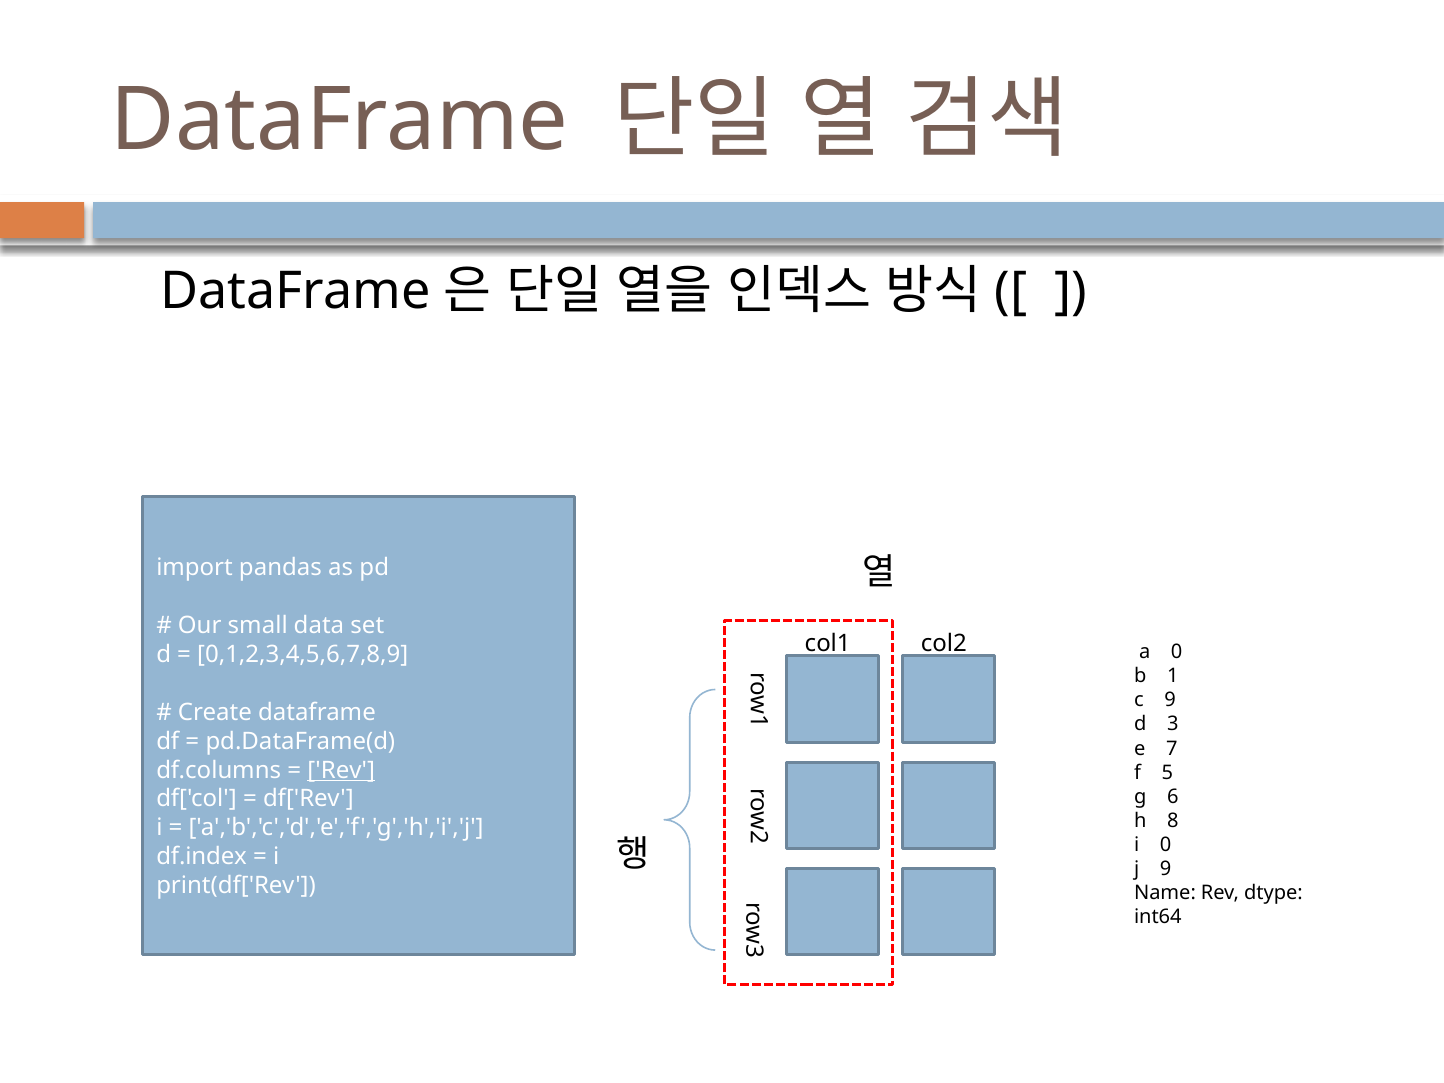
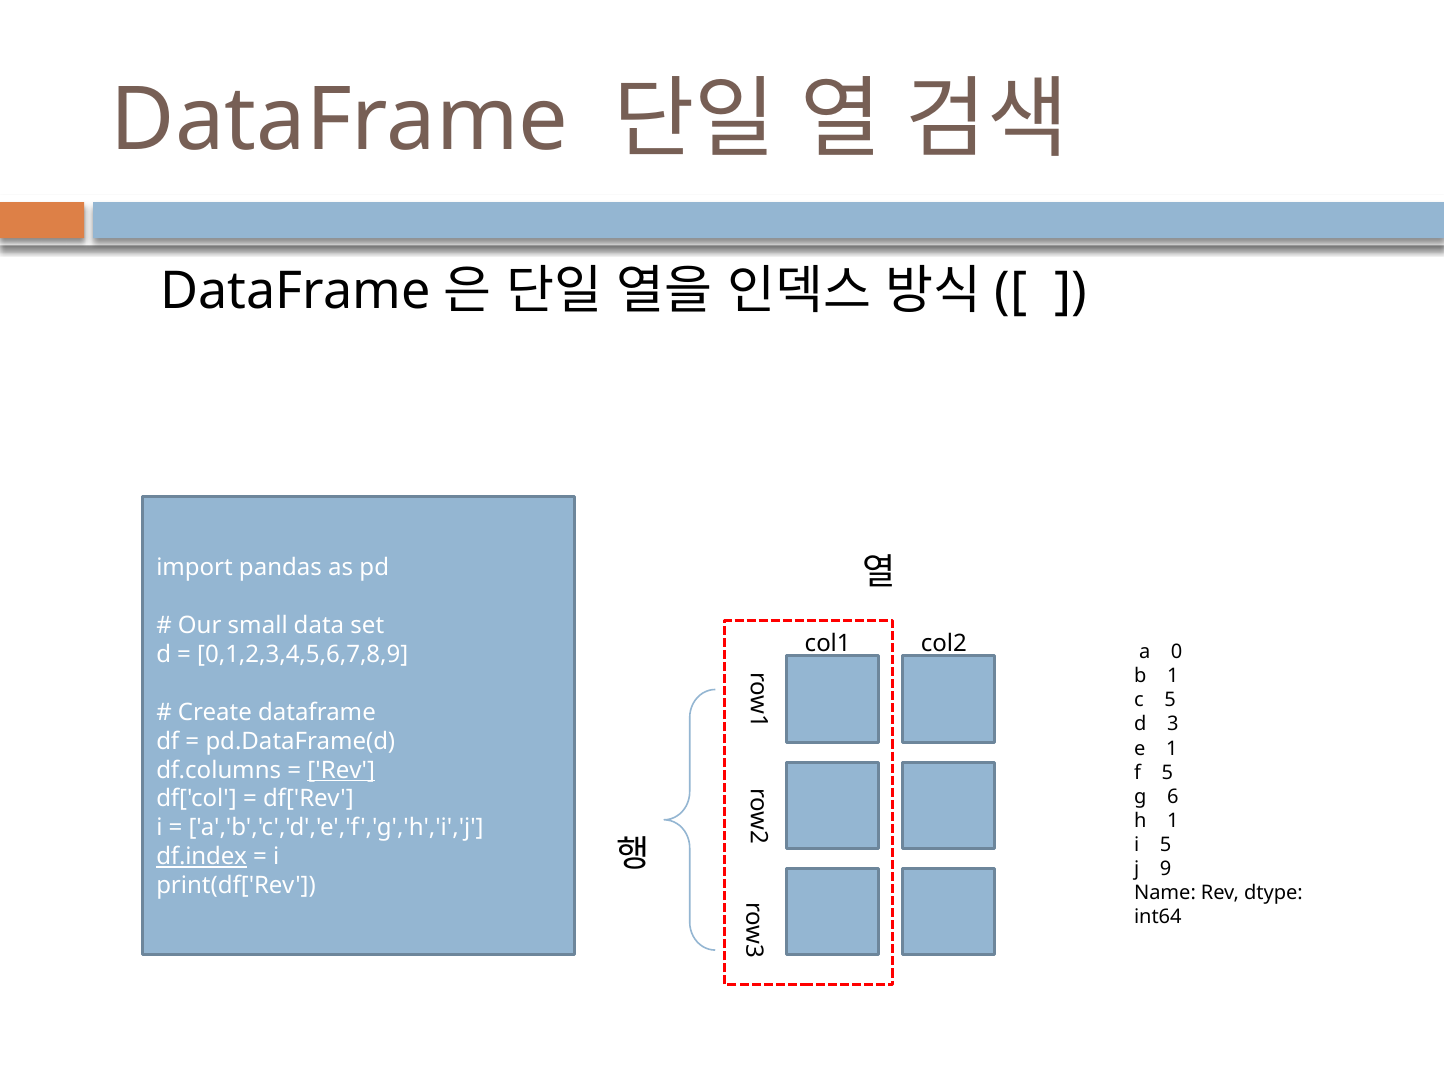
c 9: 9 -> 5 (1170, 700)
e 7: 7 -> 1 (1172, 748)
h 8: 8 -> 1 (1173, 821)
i 0: 0 -> 5 (1166, 845)
df.index underline: none -> present (202, 857)
